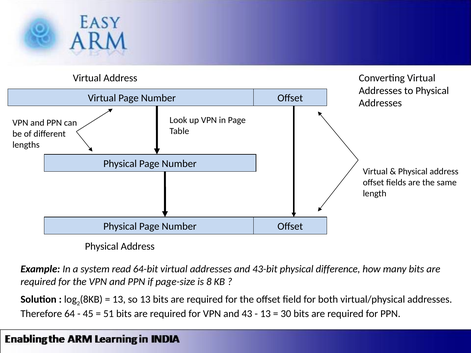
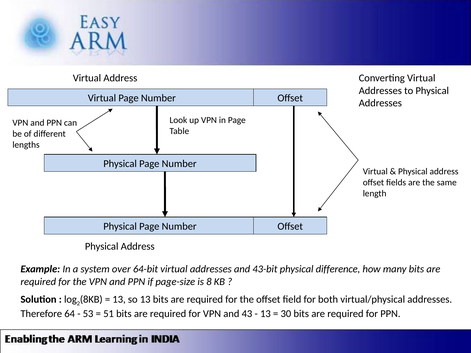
read: read -> over (121, 269)
45: 45 -> 53 (88, 314)
